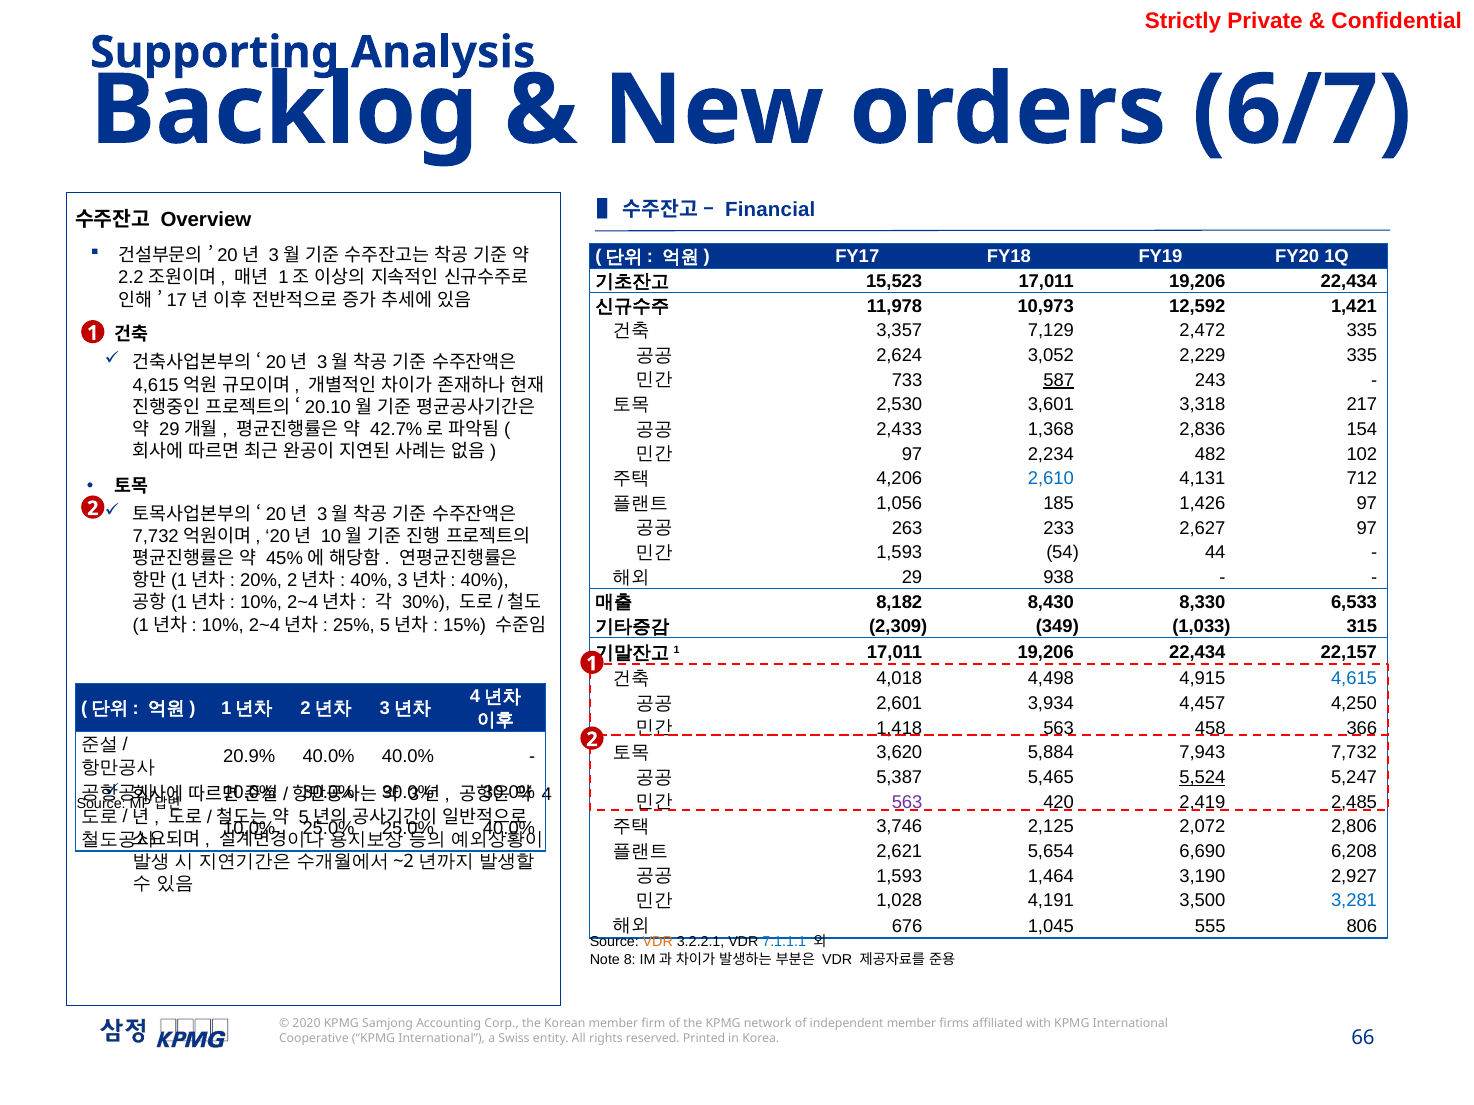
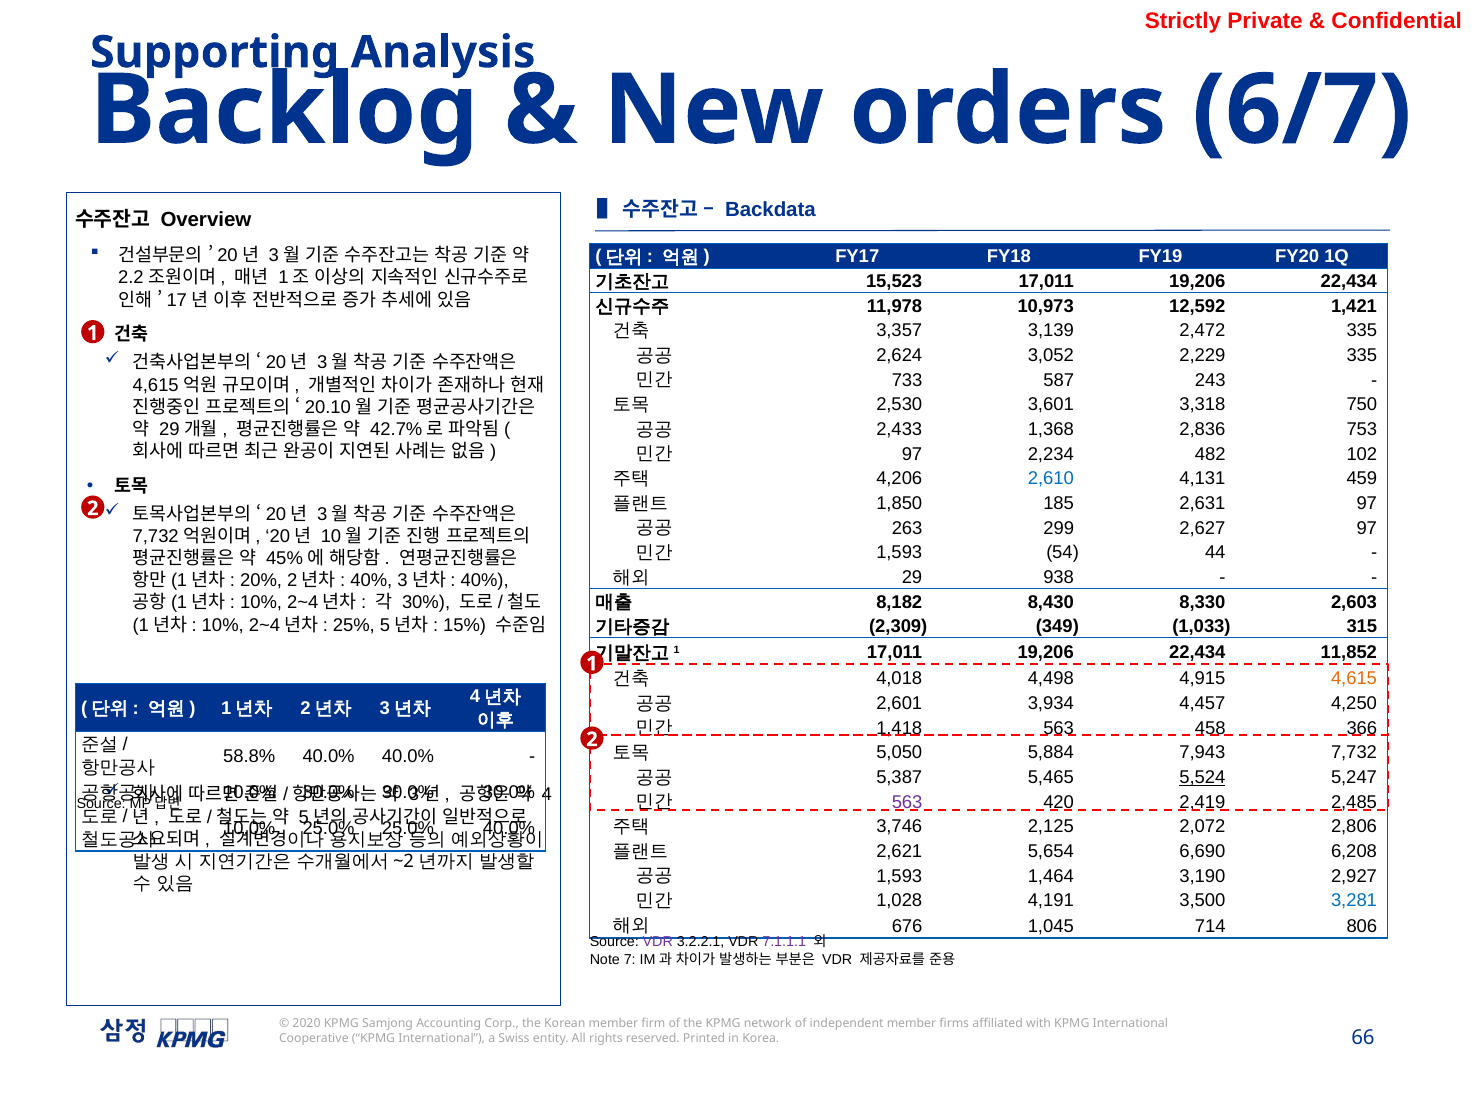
Financial: Financial -> Backdata (770, 210)
7,129: 7,129 -> 3,139 (1051, 331)
587 underline: present -> none (1059, 380)
217: 217 -> 750 (1362, 405)
154: 154 -> 753 (1362, 430)
712: 712 -> 459 (1362, 479)
1,056: 1,056 -> 1,850 (899, 504)
1,426: 1,426 -> 2,631 (1202, 504)
233: 233 -> 299 (1059, 528)
6,533: 6,533 -> 2,603 (1354, 602)
22,157: 22,157 -> 11,852 (1349, 653)
4,615 colour: blue -> orange (1354, 679)
3,620: 3,620 -> 5,050 (899, 753)
20.9%: 20.9% -> 58.8% (249, 756)
555: 555 -> 714 (1210, 926)
VDR colour: orange -> purple (658, 943)
7.1.1.1 colour: blue -> purple (784, 943)
8: 8 -> 7 (630, 960)
